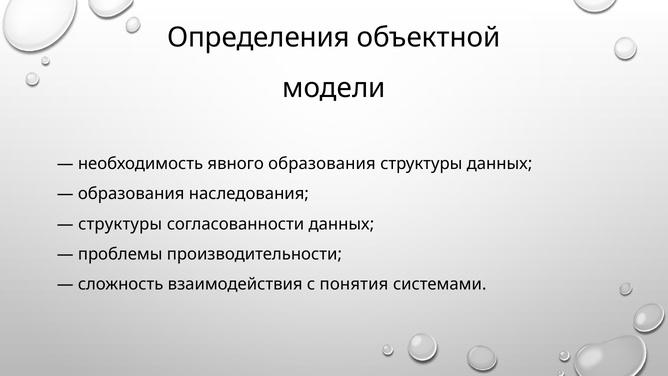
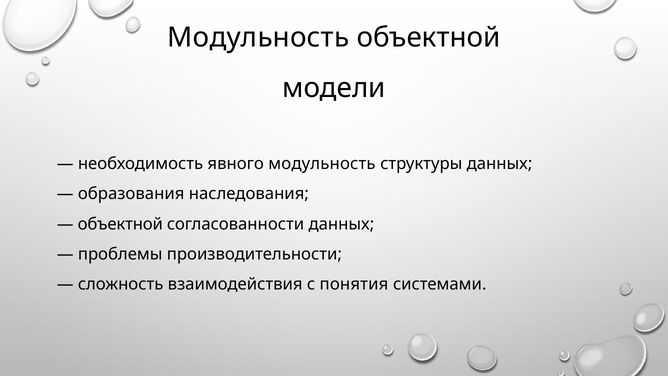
Определения: Определения -> Модульность (258, 38)
явного образования: образования -> модульность (322, 164)
структуры: структуры -> объектной (120, 224)
